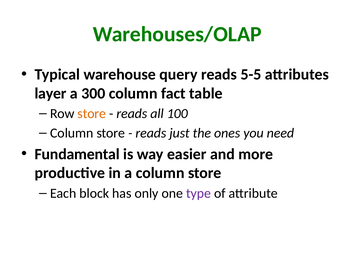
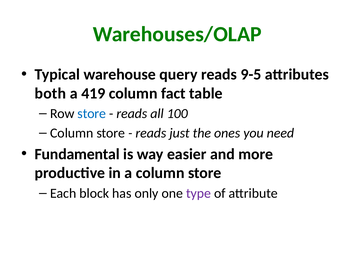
5-5: 5-5 -> 9-5 (251, 74)
layer: layer -> both (50, 93)
300: 300 -> 419 (93, 93)
store colour: orange -> blue (92, 114)
